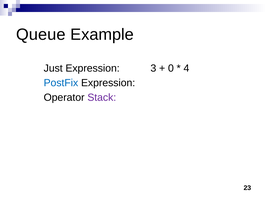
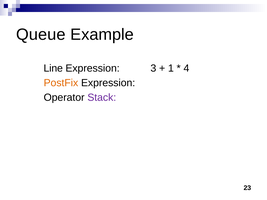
Just: Just -> Line (53, 68)
0: 0 -> 1 (171, 68)
PostFix colour: blue -> orange (61, 83)
